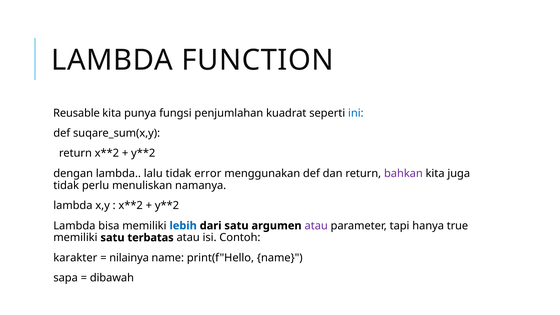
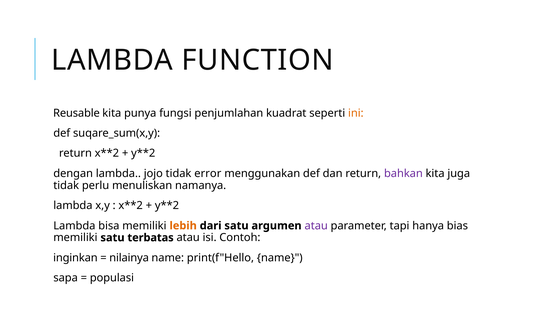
ini colour: blue -> orange (356, 113)
lalu: lalu -> jojo (153, 173)
lebih colour: blue -> orange (183, 226)
true: true -> bias (457, 226)
karakter: karakter -> inginkan (75, 258)
dibawah: dibawah -> populasi (112, 278)
